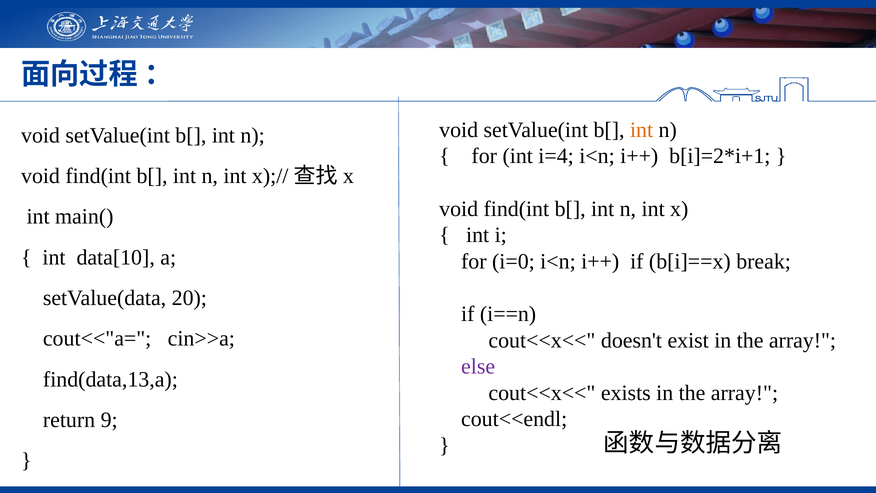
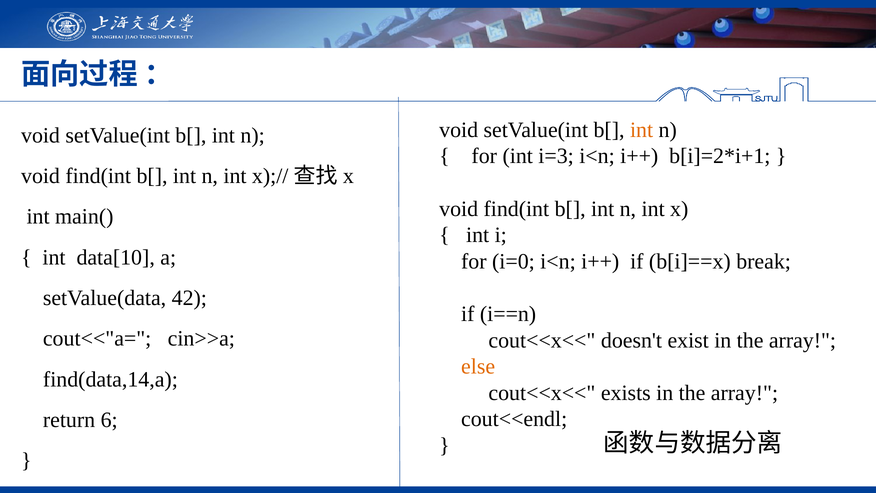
i=4: i=4 -> i=3 (556, 156)
20: 20 -> 42 (189, 298)
else colour: purple -> orange (478, 366)
find(data,13,a: find(data,13,a -> find(data,14,a (110, 379)
9: 9 -> 6 (109, 420)
